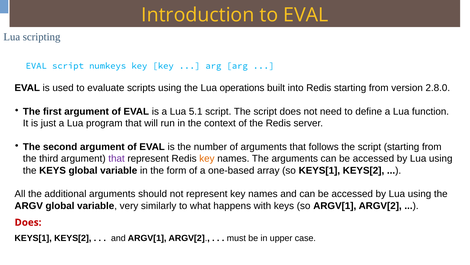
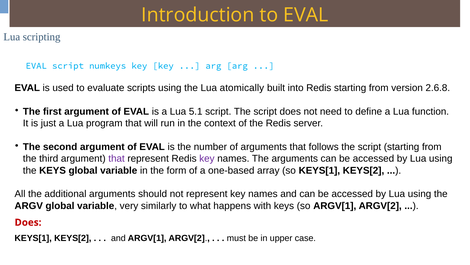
operations: operations -> atomically (242, 88)
2.8.0: 2.8.0 -> 2.6.8 (438, 88)
key colour: orange -> purple (207, 158)
